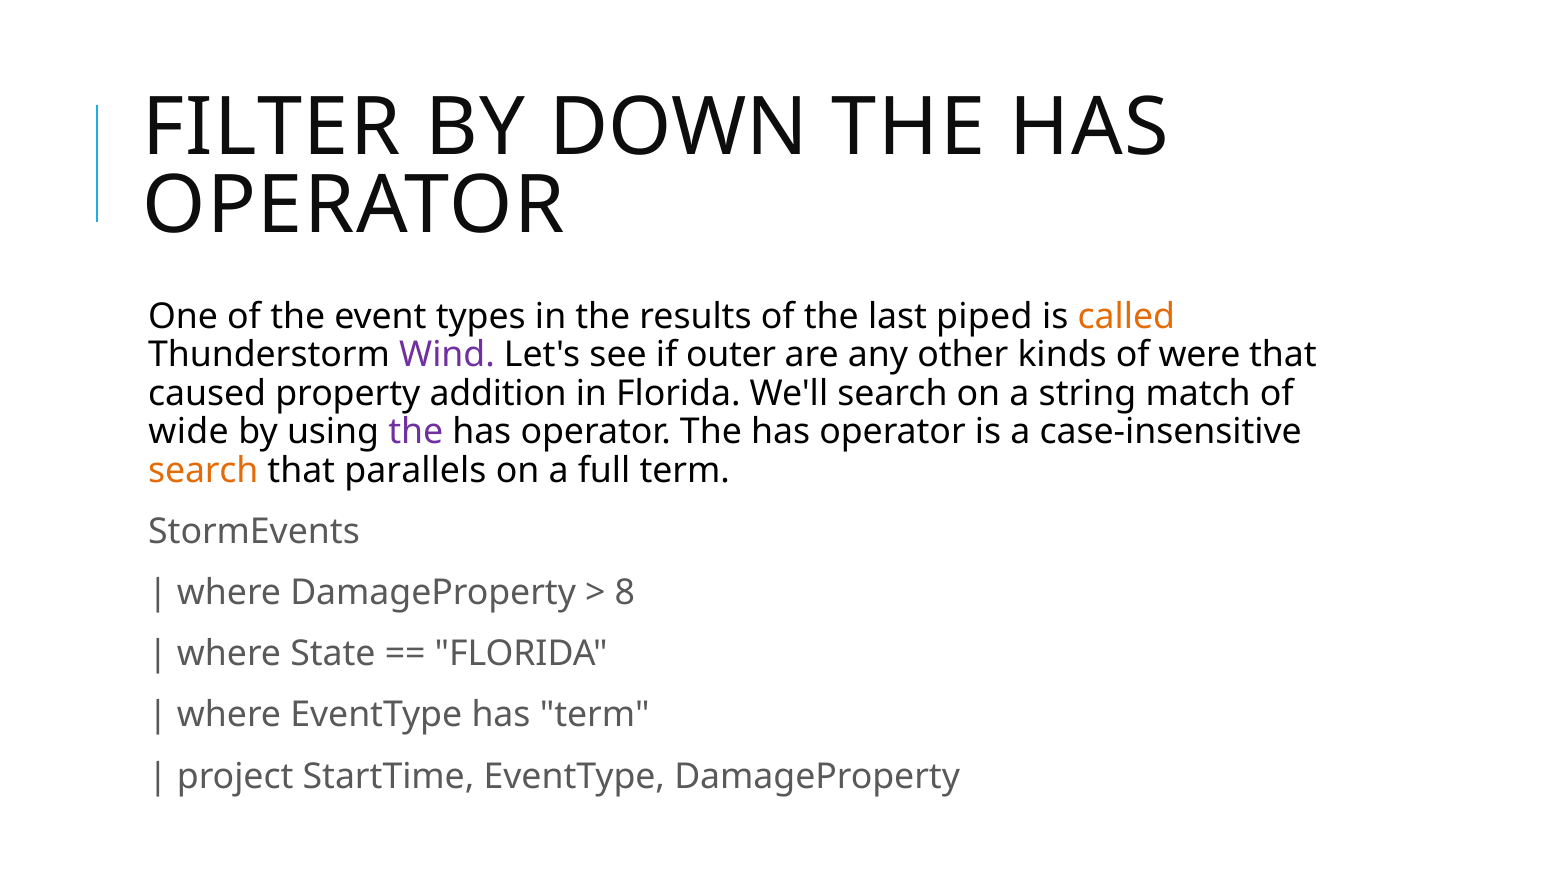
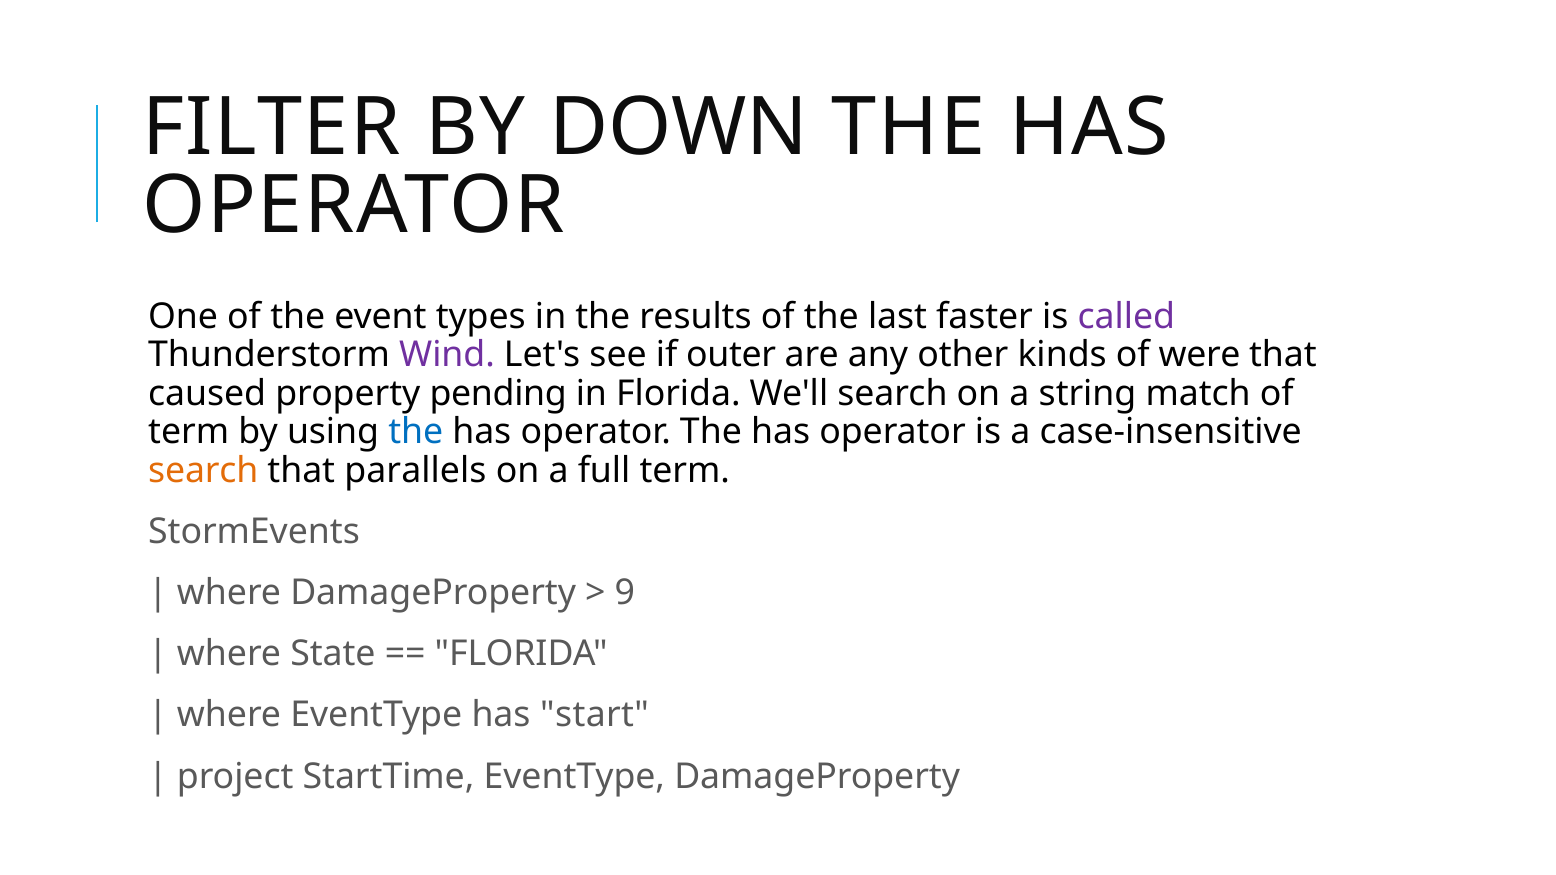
piped: piped -> faster (985, 317)
called colour: orange -> purple (1126, 317)
addition: addition -> pending (498, 394)
wide: wide -> term (189, 432)
the colour: purple -> blue (416, 432)
8: 8 -> 9 (625, 593)
has term: term -> start (595, 715)
